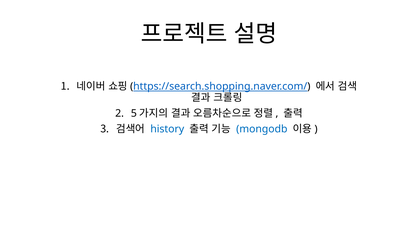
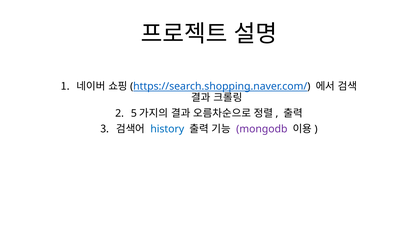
mongodb colour: blue -> purple (262, 129)
